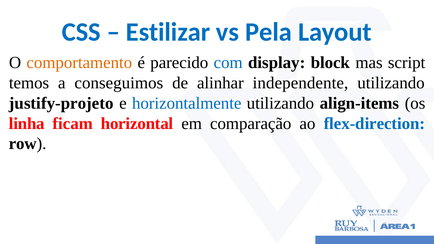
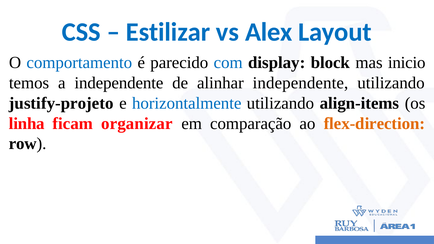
Pela: Pela -> Alex (269, 32)
comportamento colour: orange -> blue (79, 63)
script: script -> inicio (407, 63)
a conseguimos: conseguimos -> independente (119, 83)
horizontal: horizontal -> organizar (137, 124)
flex-direction colour: blue -> orange (374, 124)
